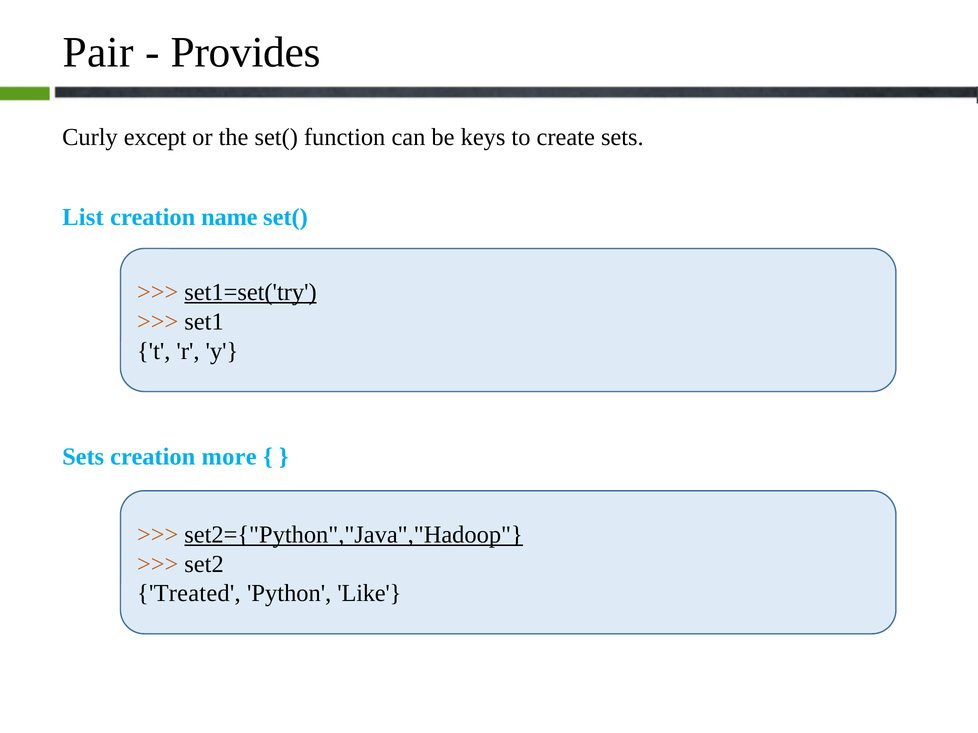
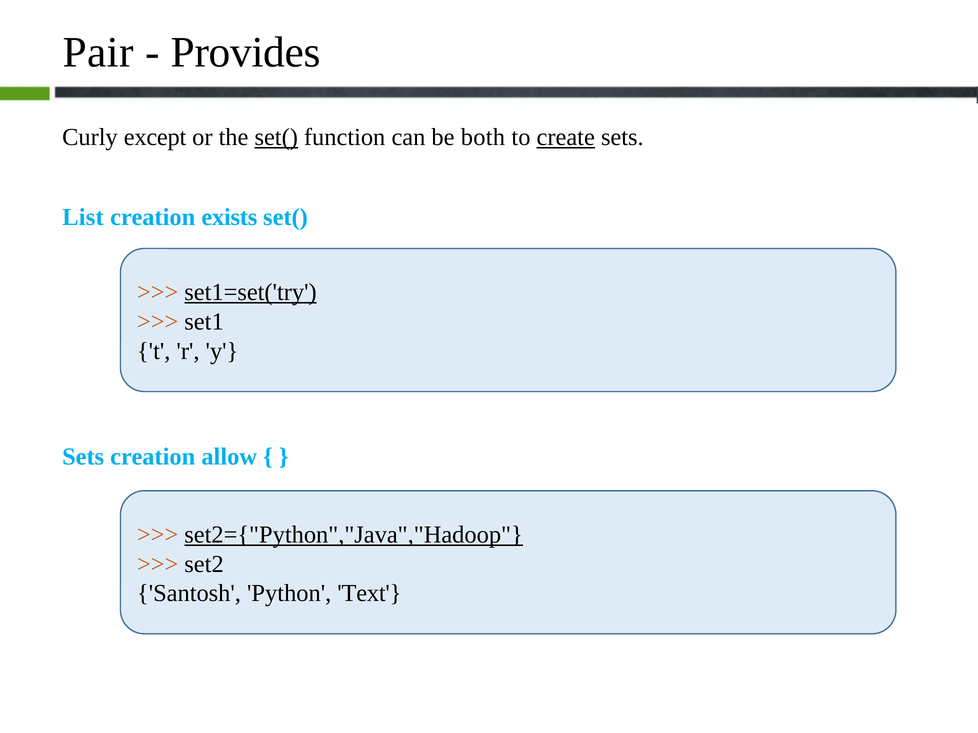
set( underline: none -> present (276, 137)
keys: keys -> both (483, 137)
create underline: none -> present (566, 137)
name: name -> exists (229, 217)
more: more -> allow (229, 457)
Treated: Treated -> Santosh (189, 594)
Like: Like -> Text (369, 594)
